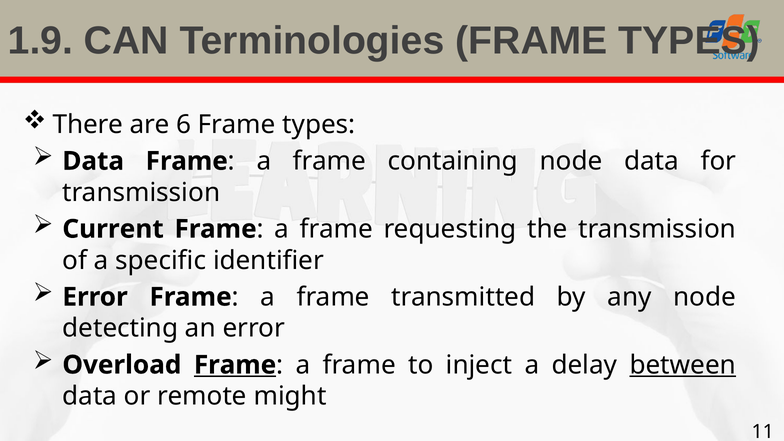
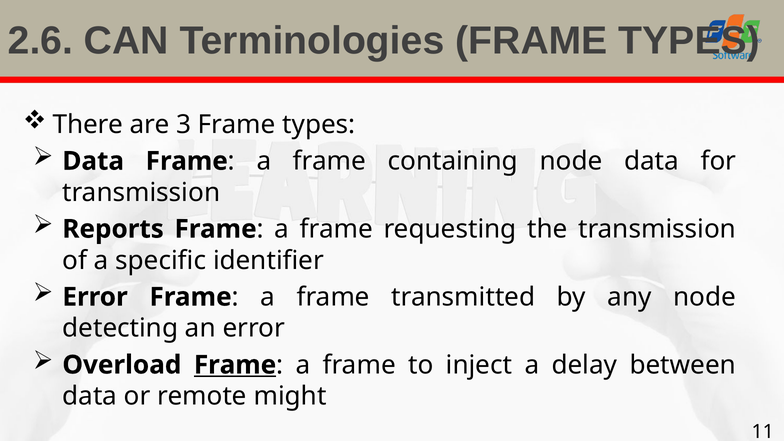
1.9: 1.9 -> 2.6 (40, 41)
6: 6 -> 3 (184, 125)
Current: Current -> Reports (113, 229)
between underline: present -> none (683, 365)
